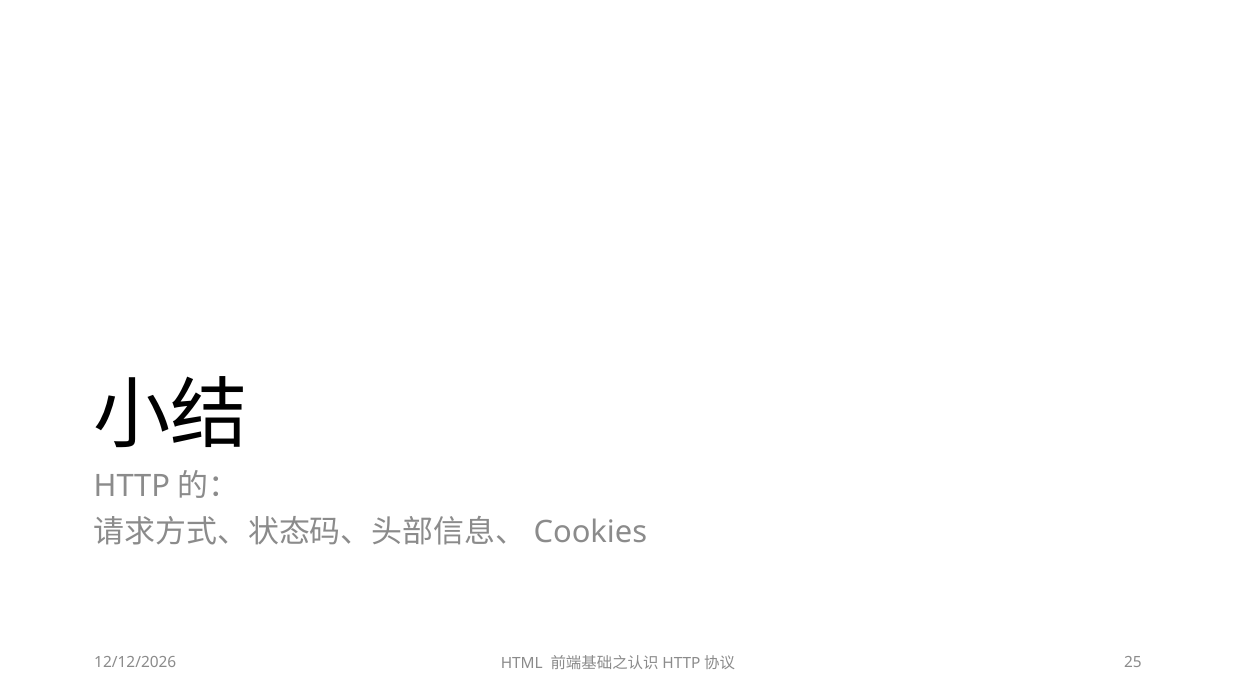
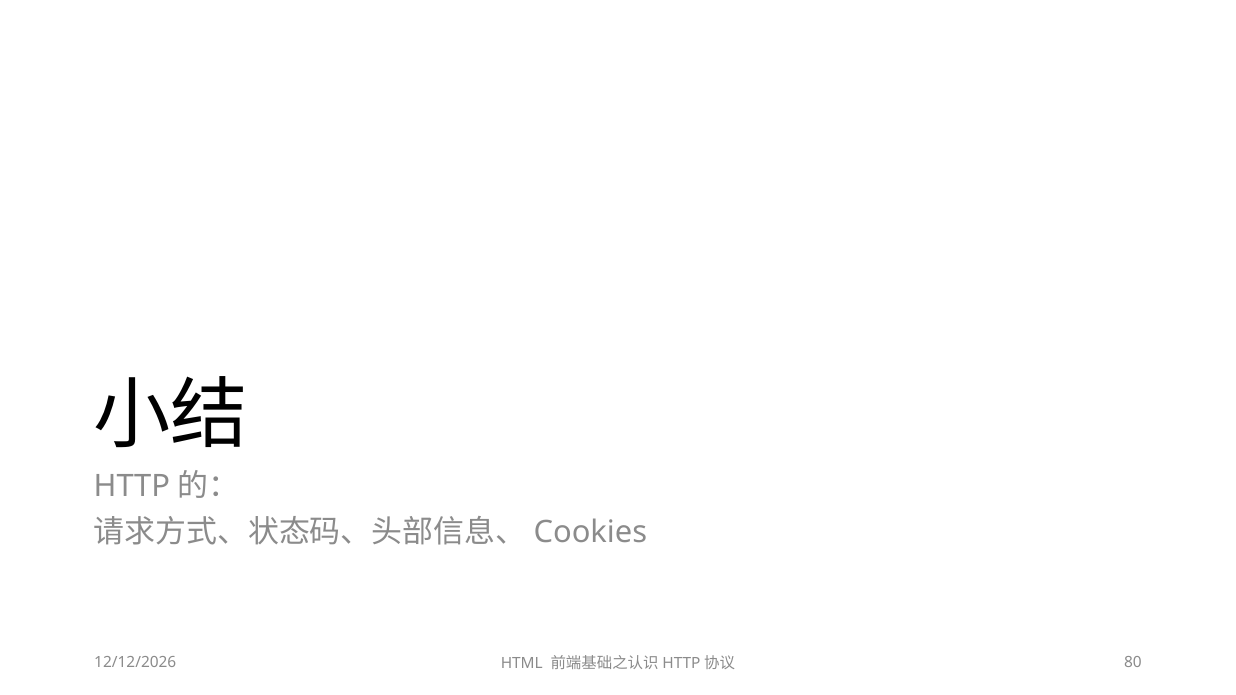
25: 25 -> 80 (1133, 663)
